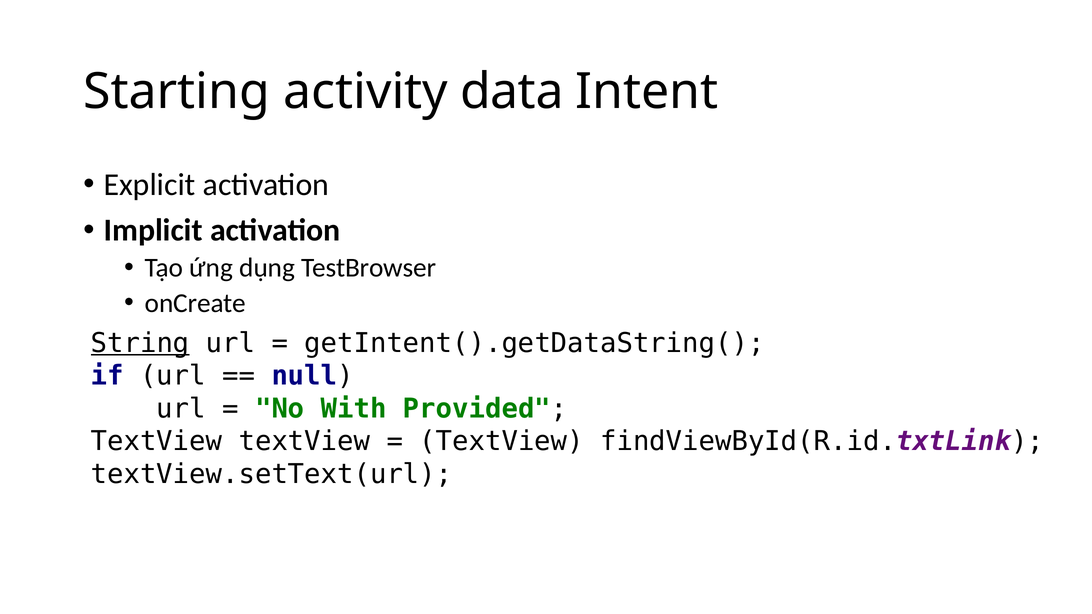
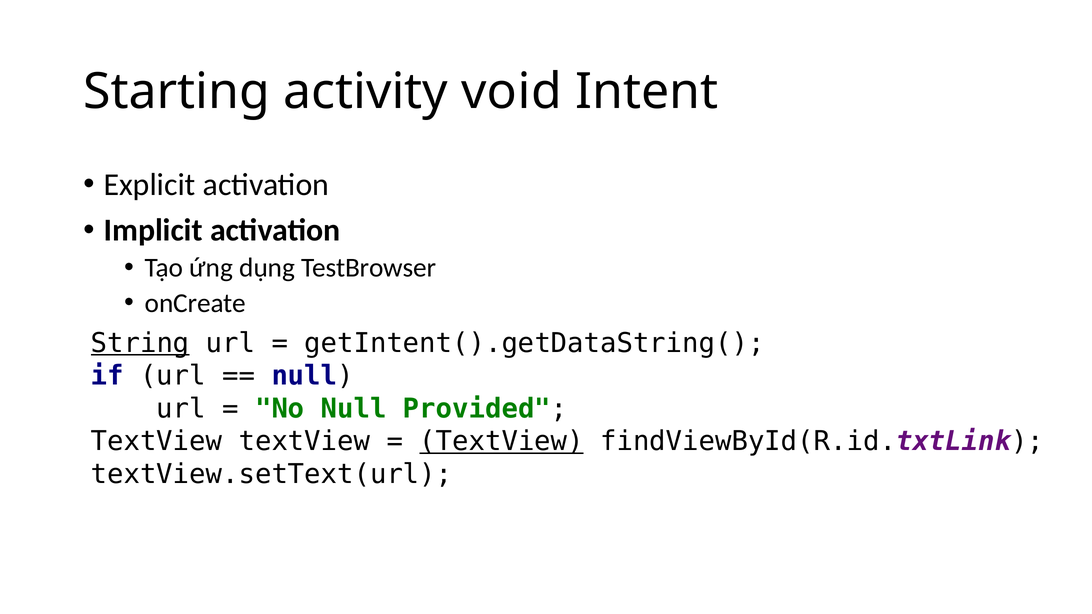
data: data -> void (511, 92)
No With: With -> Null (354, 409)
TextView underline: none -> present (502, 442)
